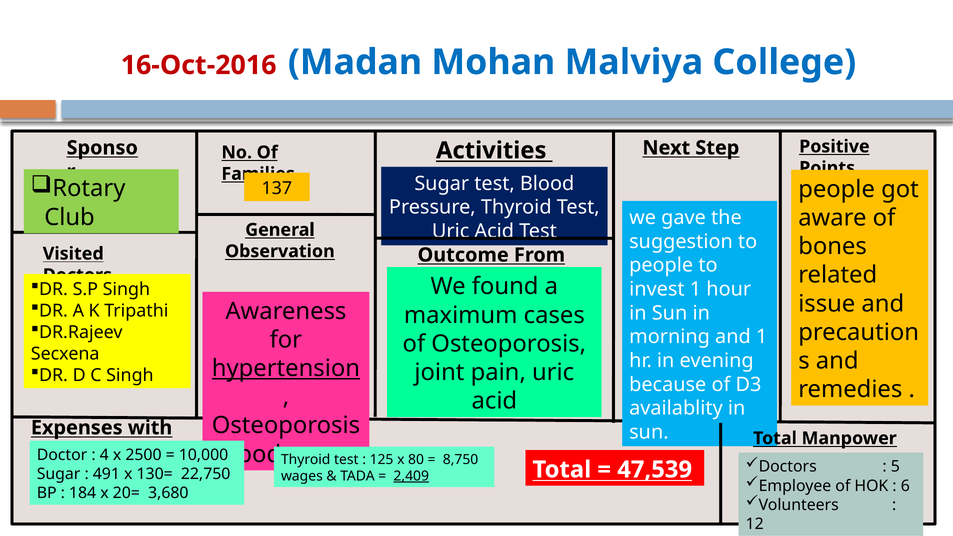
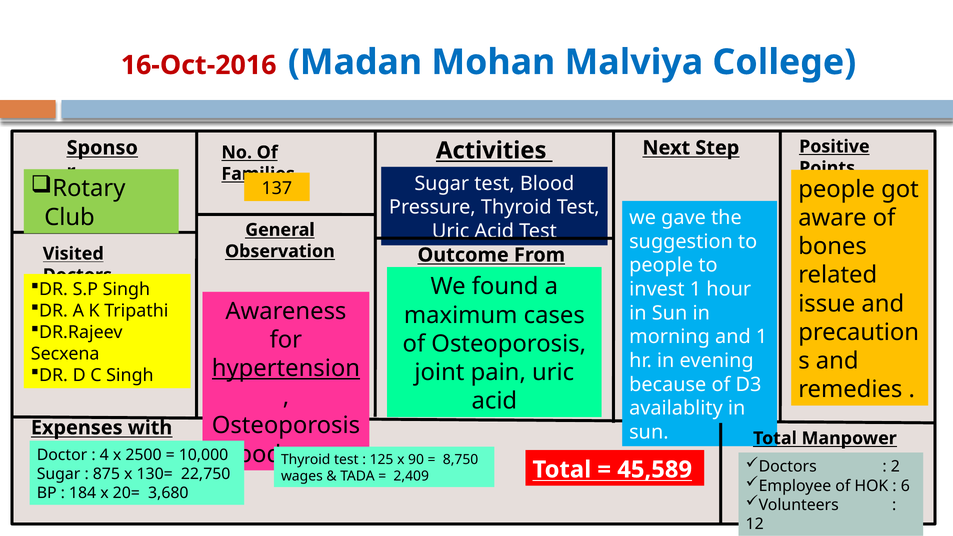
80: 80 -> 90 (416, 460)
5: 5 -> 2 (895, 467)
491: 491 -> 875 (106, 474)
2,409 underline: present -> none (411, 476)
47,539: 47,539 -> 45,589 (655, 470)
